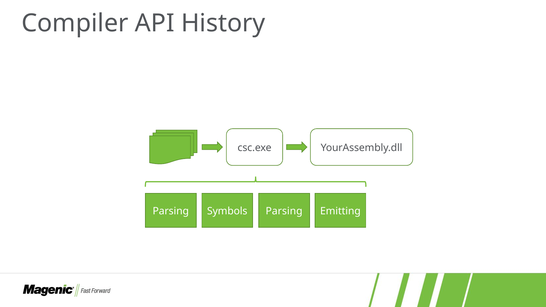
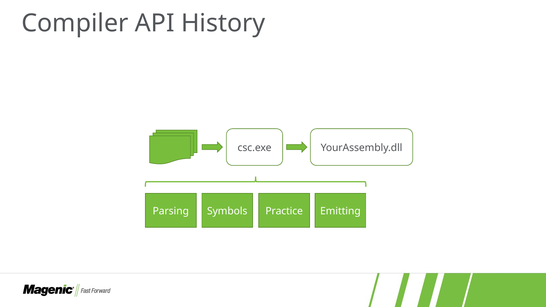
Symbols Parsing: Parsing -> Practice (284, 211)
